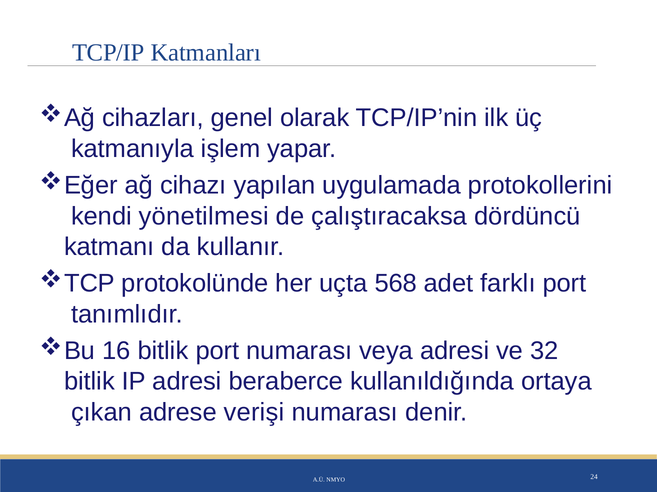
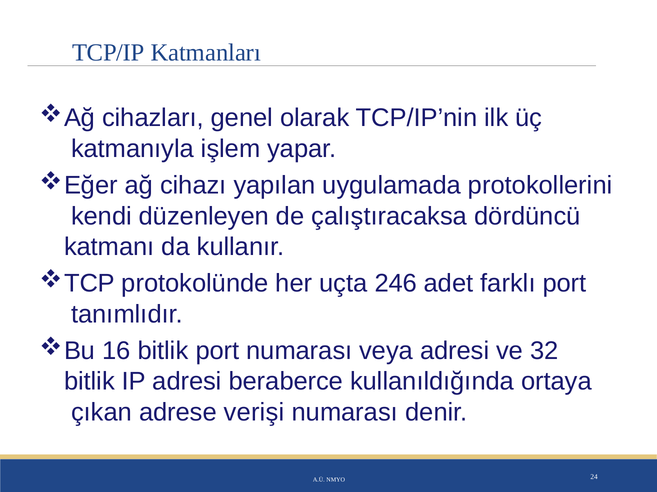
yönetilmesi: yönetilmesi -> düzenleyen (204, 216)
568: 568 -> 246 (396, 284)
